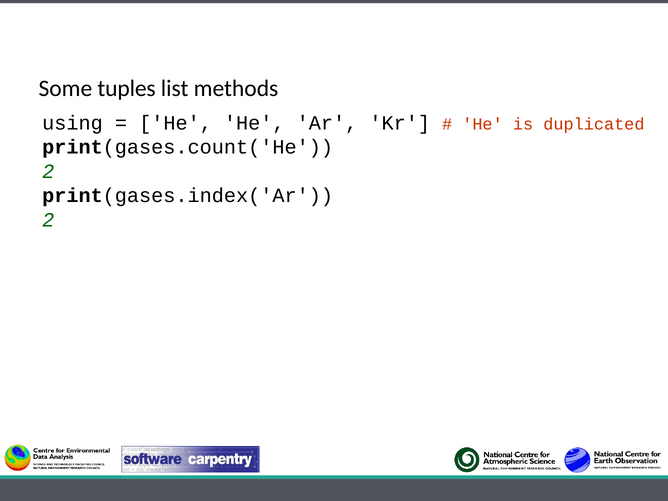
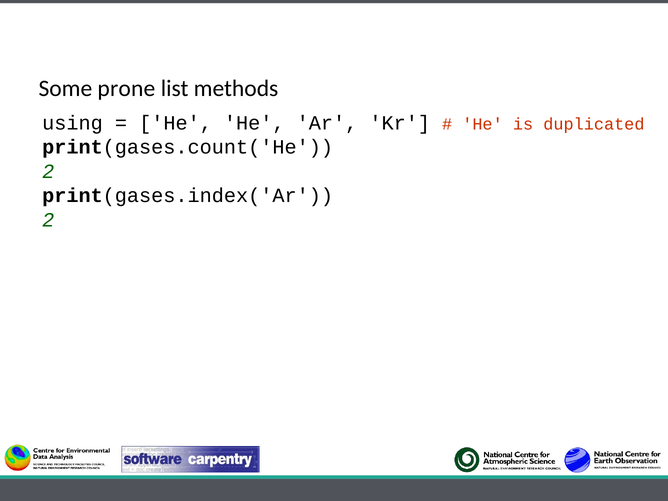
tuples: tuples -> prone (126, 89)
